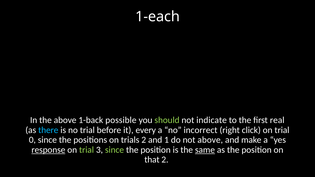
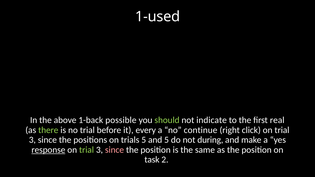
1-each: 1-each -> 1-used (158, 17)
there colour: light blue -> light green (48, 130)
incorrect: incorrect -> continue (201, 130)
0: 0 -> 3 (32, 140)
trials 2: 2 -> 5 (144, 140)
and 1: 1 -> 5 (167, 140)
not above: above -> during (210, 140)
since colour: light green -> pink (114, 150)
same underline: present -> none (205, 150)
that: that -> task (152, 160)
